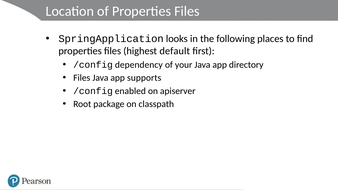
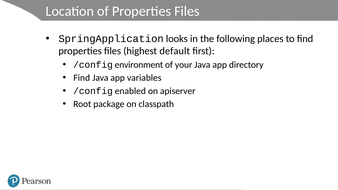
dependency: dependency -> environment (139, 65)
Files: Files -> Find (82, 78)
supports: supports -> variables (144, 78)
